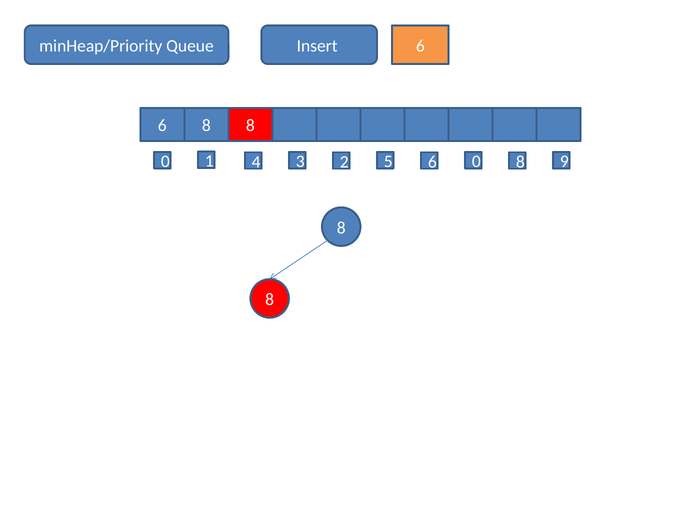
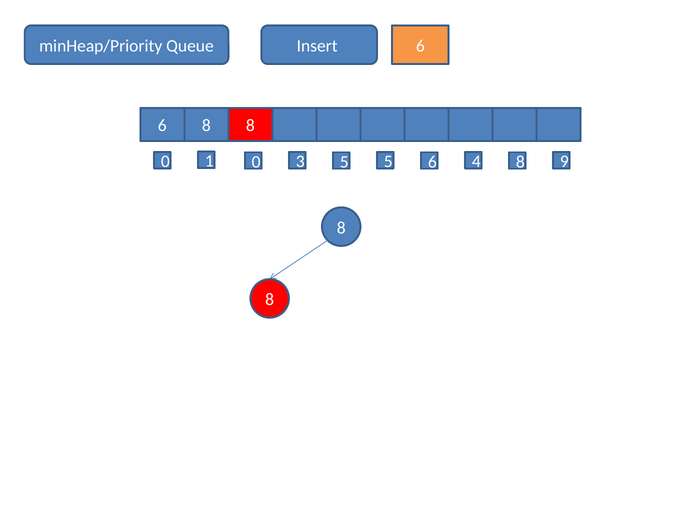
1 4: 4 -> 0 (256, 161)
3 2: 2 -> 5 (344, 161)
6 0: 0 -> 4 (476, 161)
